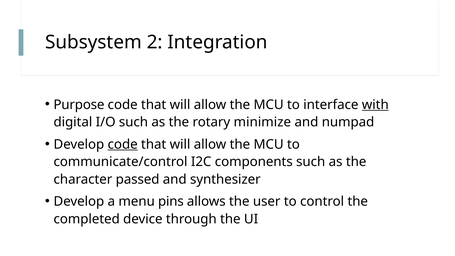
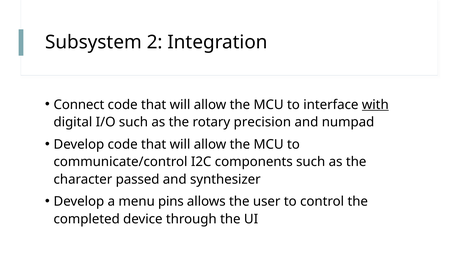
Purpose: Purpose -> Connect (79, 105)
minimize: minimize -> precision (262, 122)
code underline: present -> none (123, 144)
